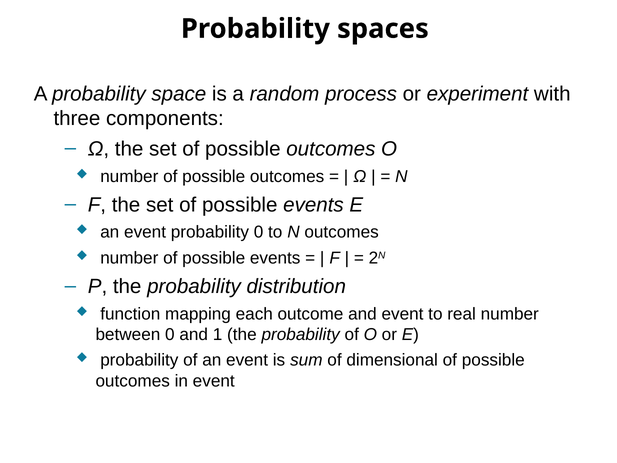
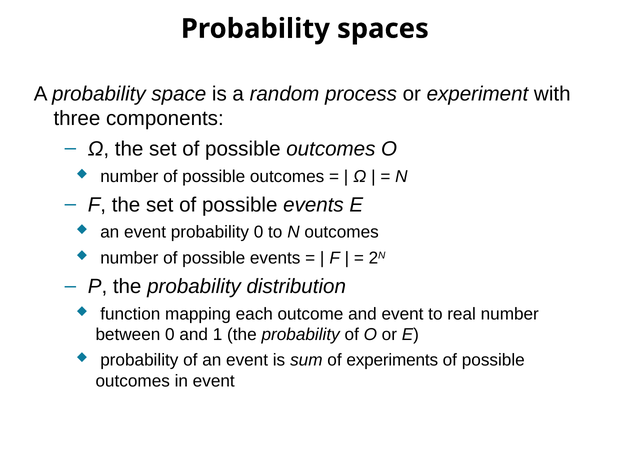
dimensional: dimensional -> experiments (392, 360)
